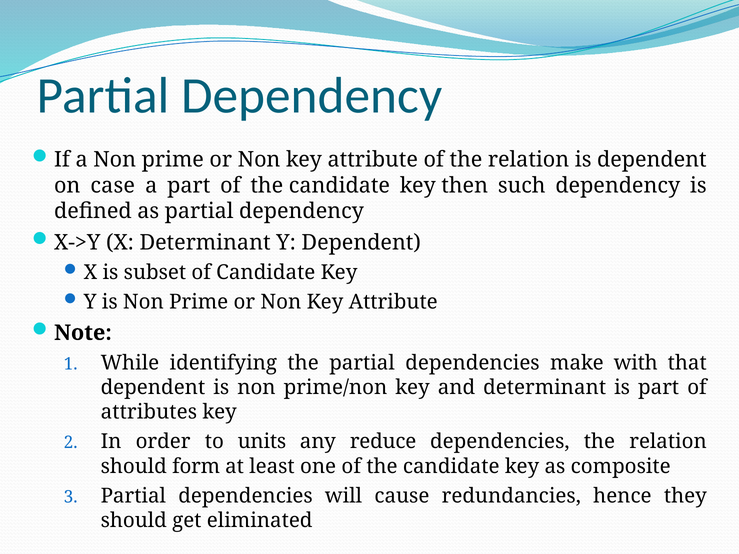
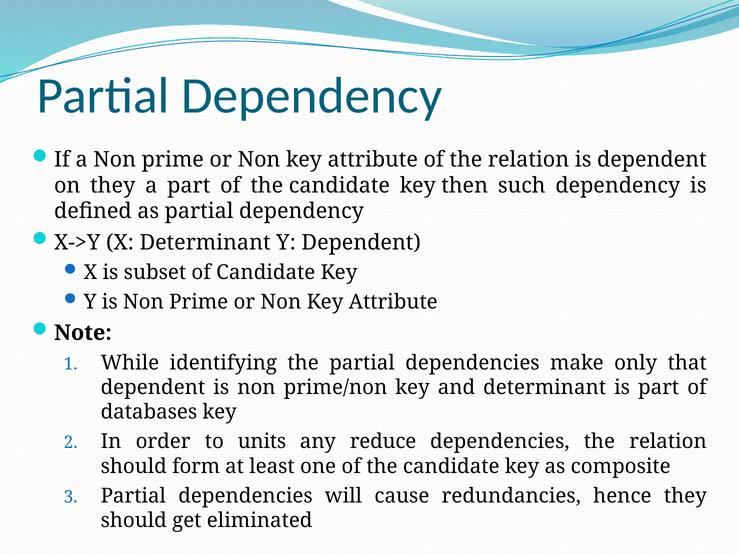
on case: case -> they (113, 186)
with: with -> only (636, 363)
attributes: attributes -> databases (149, 412)
